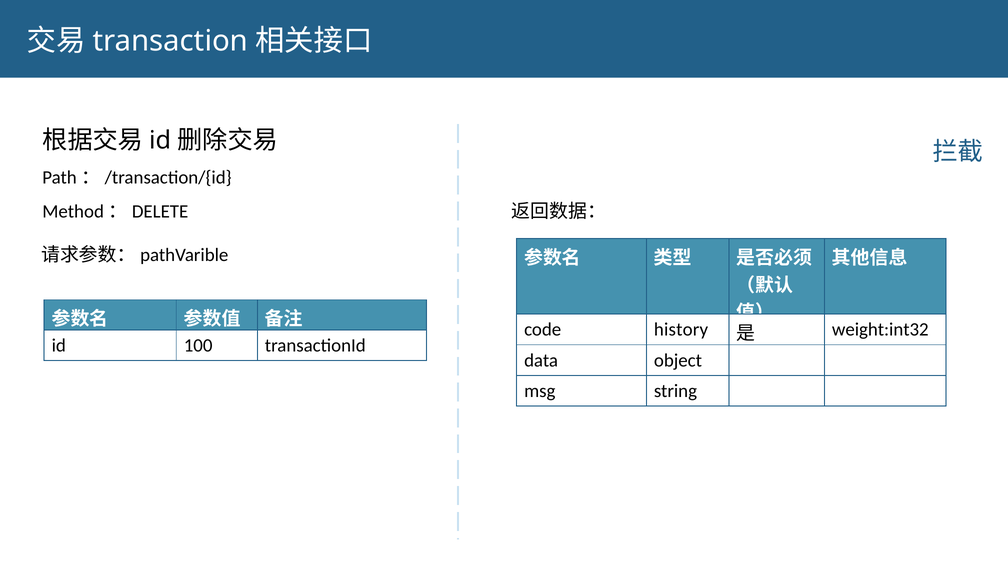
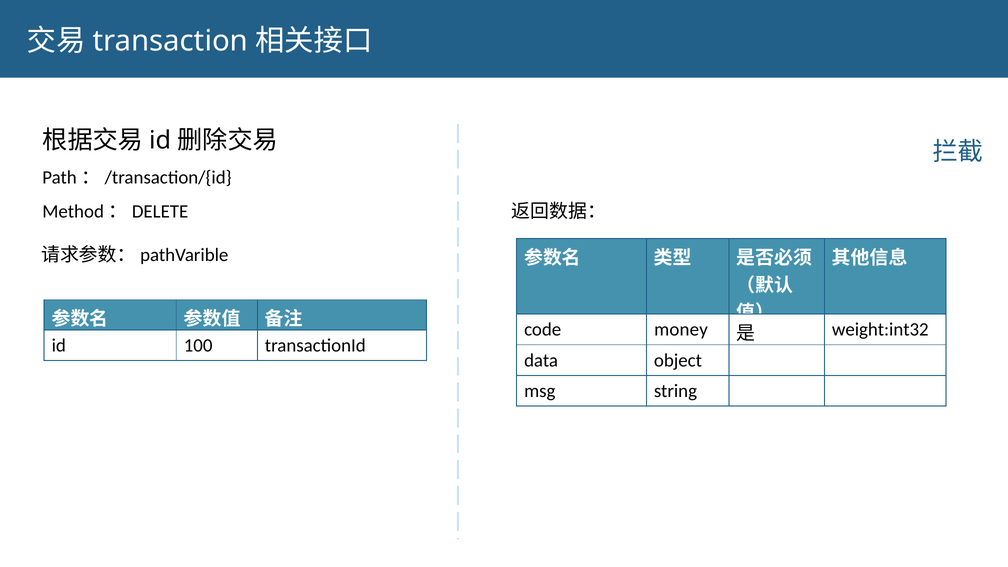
history: history -> money (681, 330)
